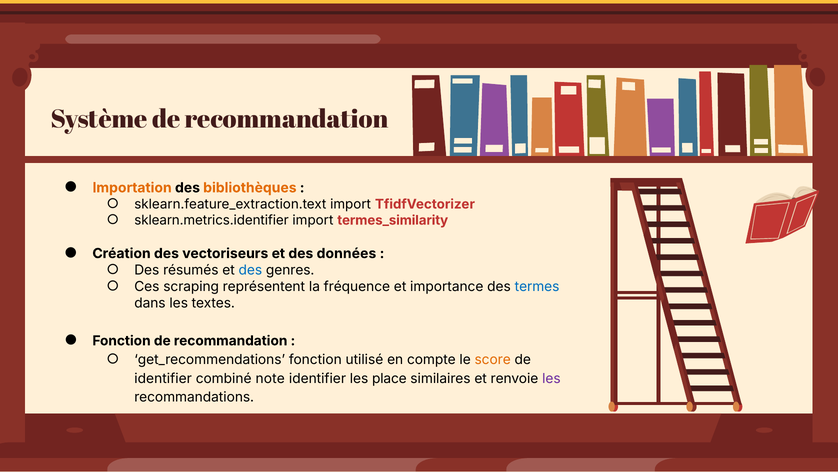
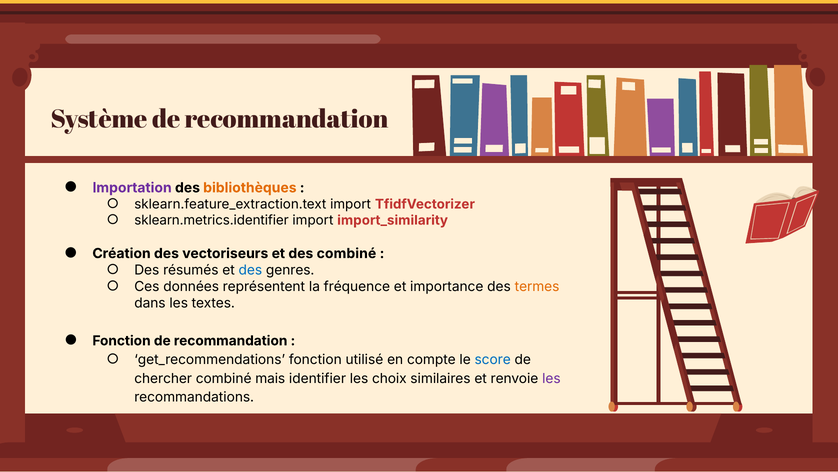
Importation colour: orange -> purple (132, 188)
termes_similarity: termes_similarity -> import_similarity (393, 220)
des données: données -> combiné (346, 253)
scraping: scraping -> données (191, 286)
termes colour: blue -> orange (537, 286)
score colour: orange -> blue (493, 359)
identifier: identifier -> chercher (163, 378)
note: note -> mais (270, 378)
place: place -> choix (389, 378)
